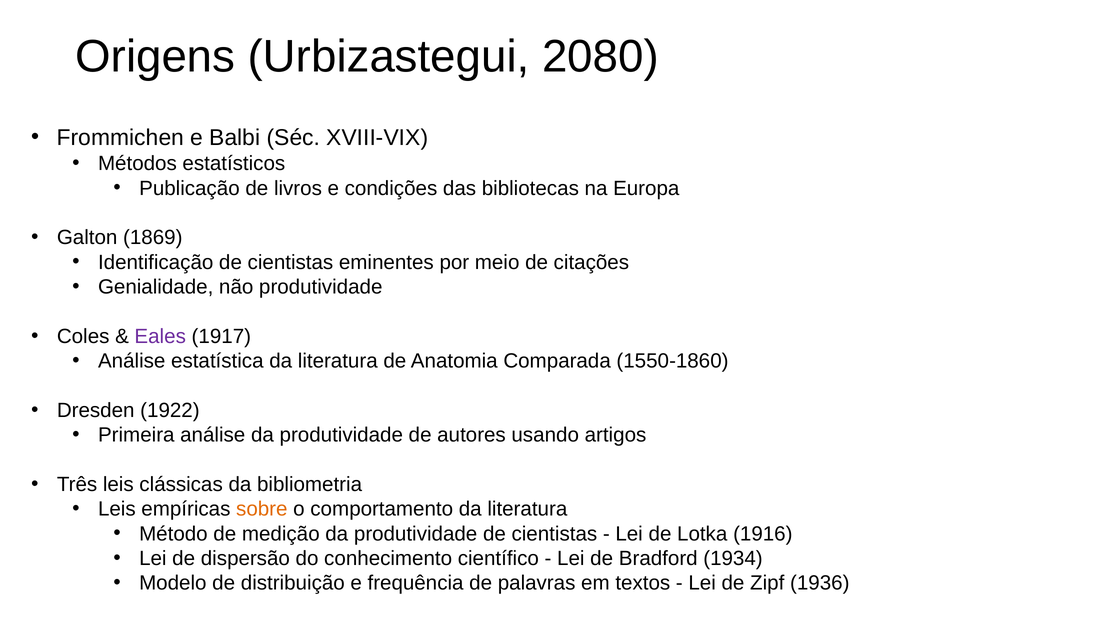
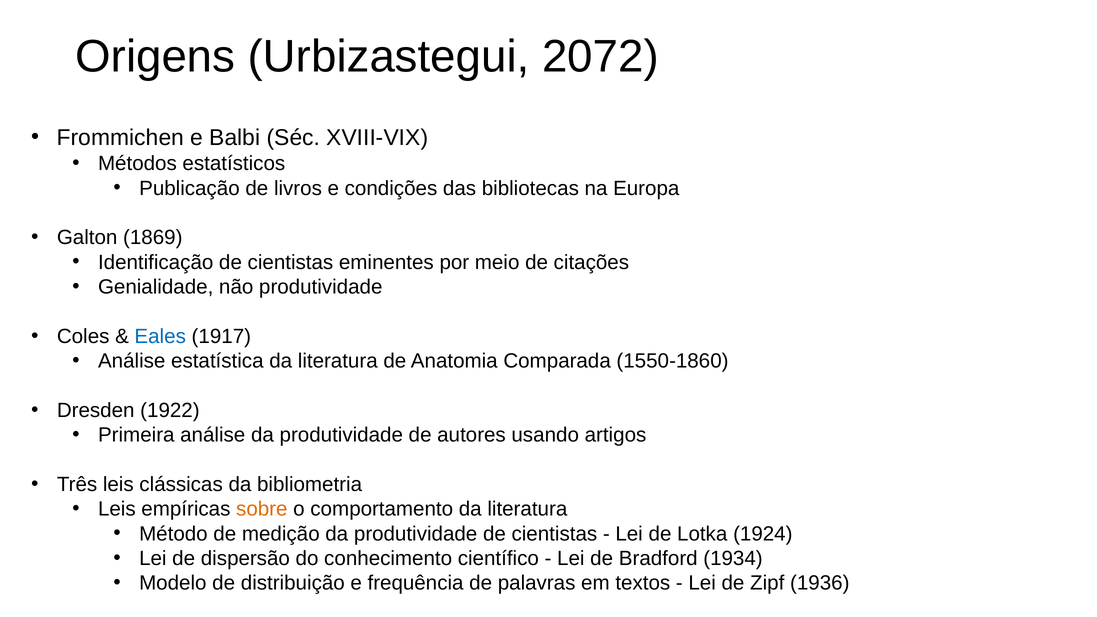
2080: 2080 -> 2072 (600, 57)
Eales colour: purple -> blue (160, 336)
1916: 1916 -> 1924 (763, 534)
